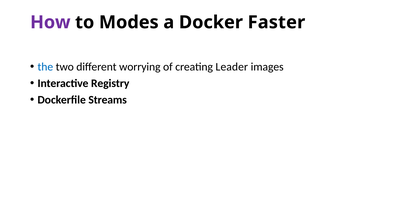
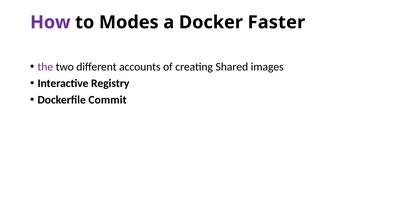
the colour: blue -> purple (45, 67)
worrying: worrying -> accounts (140, 67)
Leader: Leader -> Shared (232, 67)
Streams: Streams -> Commit (108, 100)
